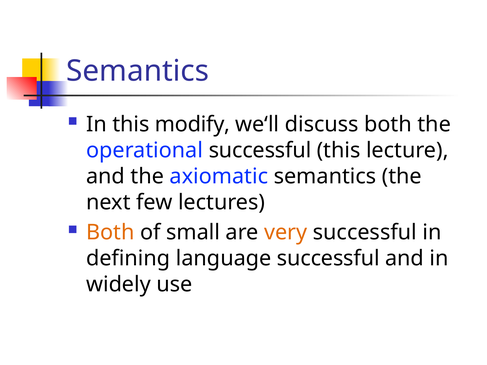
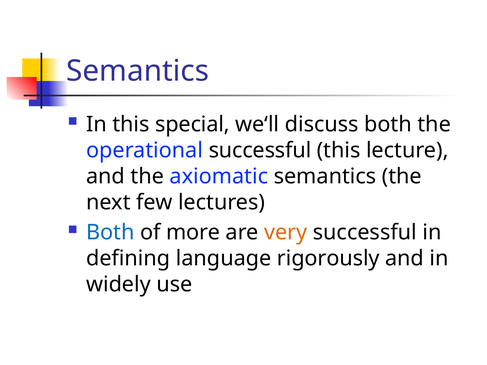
modify: modify -> special (192, 124)
Both colour: orange -> blue (110, 233)
small: small -> more (193, 233)
language successful: successful -> rigorously (328, 259)
